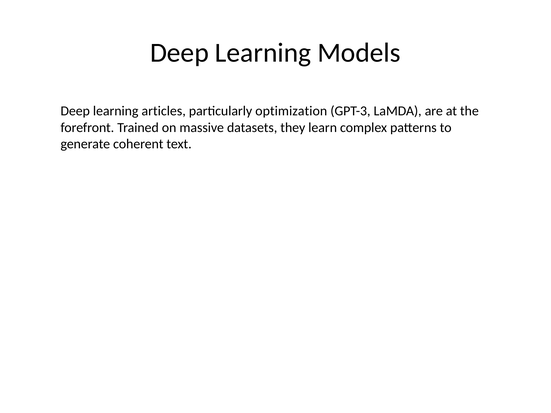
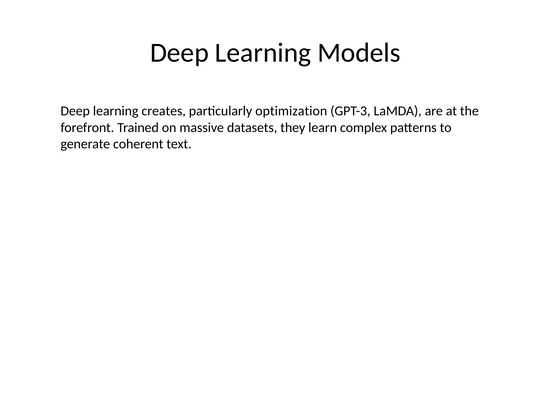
articles: articles -> creates (164, 111)
